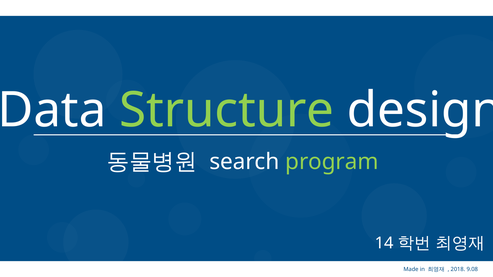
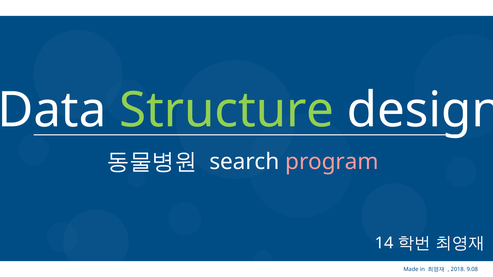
program colour: light green -> pink (332, 162)
